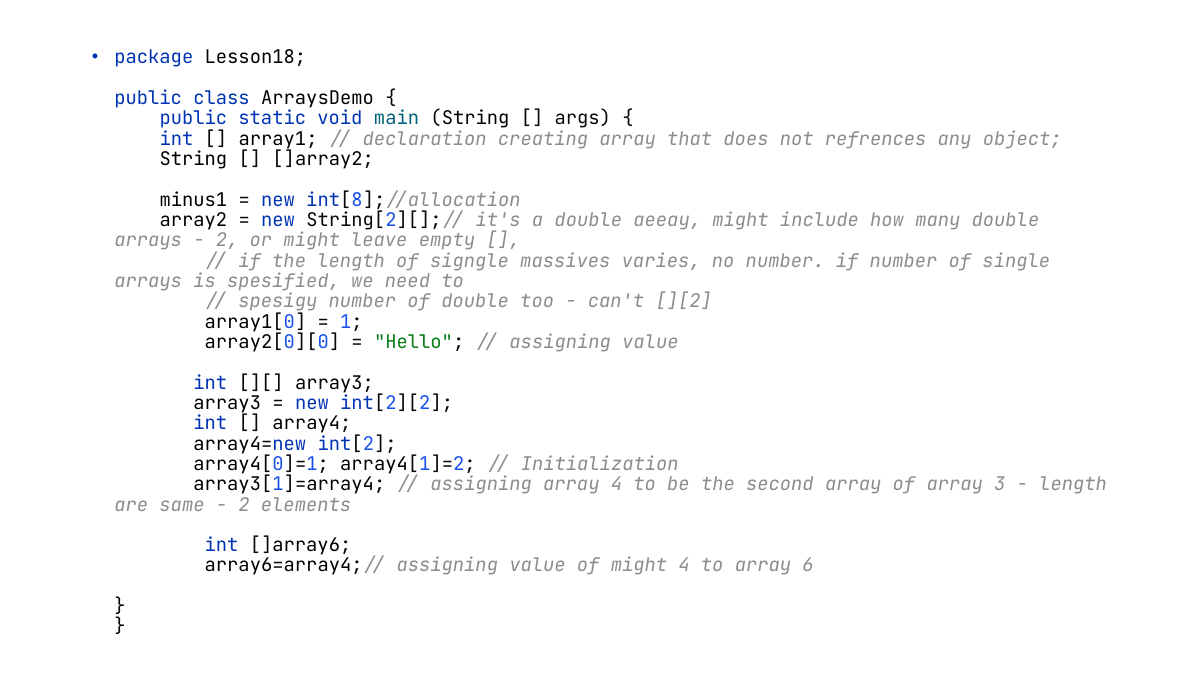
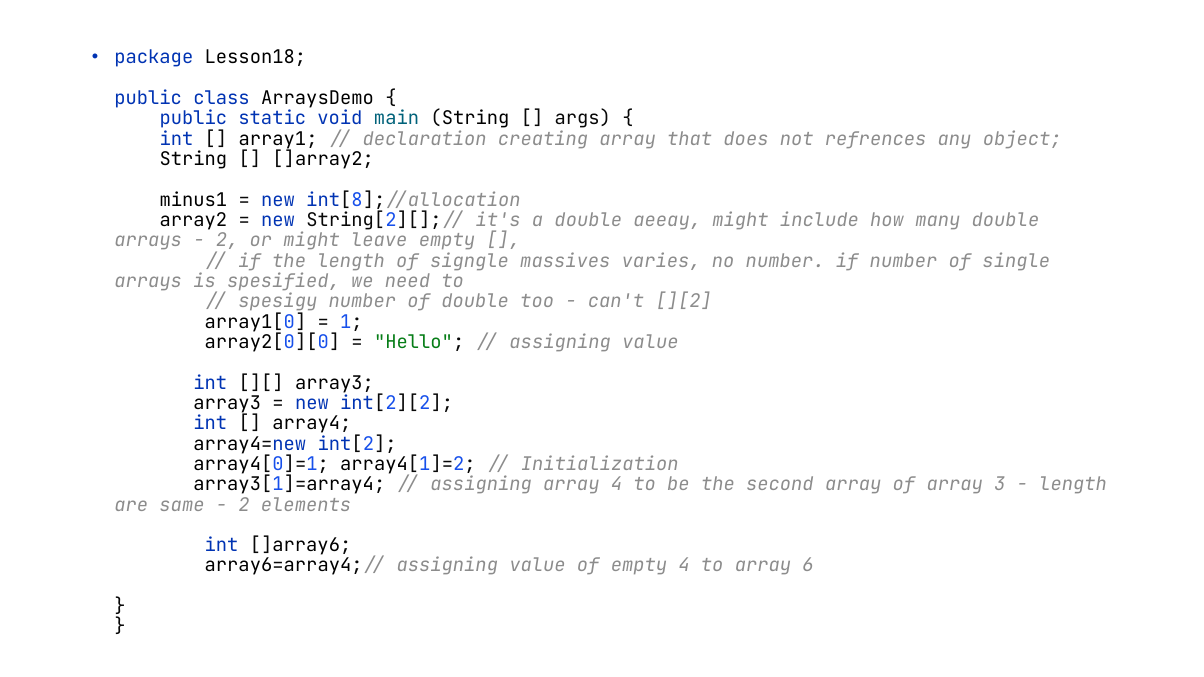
of might: might -> empty (639, 566)
